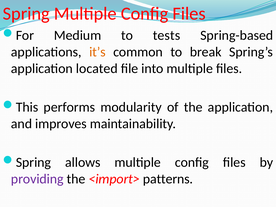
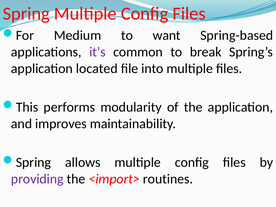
tests: tests -> want (167, 35)
it’s colour: orange -> purple (97, 52)
patterns: patterns -> routines (168, 179)
